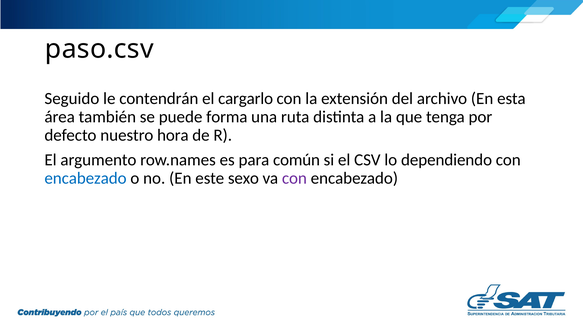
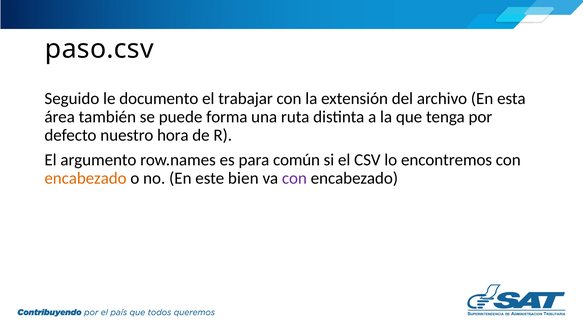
contendrán: contendrán -> documento (159, 99)
cargarlo: cargarlo -> trabajar (246, 99)
dependiendo: dependiendo -> encontremos (447, 160)
encabezado colour: blue -> orange (86, 178)
sexo: sexo -> bien (243, 178)
